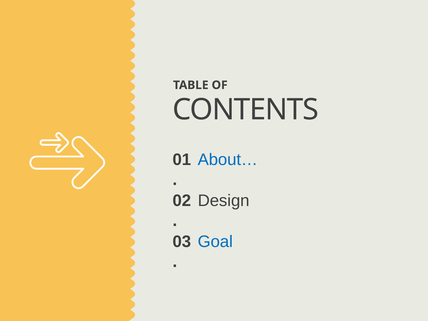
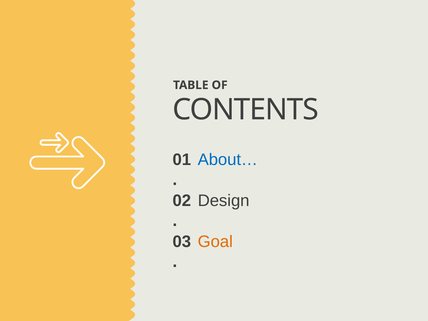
Goal colour: blue -> orange (215, 242)
